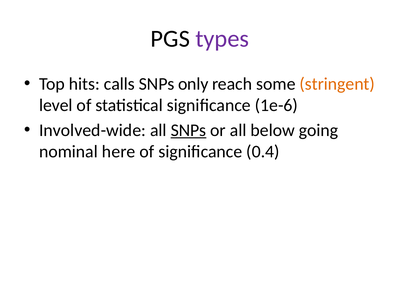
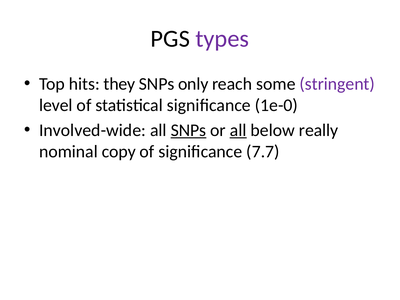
calls: calls -> they (119, 84)
stringent colour: orange -> purple (337, 84)
1e-6: 1e-6 -> 1e-0 (276, 105)
all underline: none -> present (238, 130)
going: going -> really (319, 130)
here: here -> copy (119, 151)
0.4: 0.4 -> 7.7 (263, 151)
